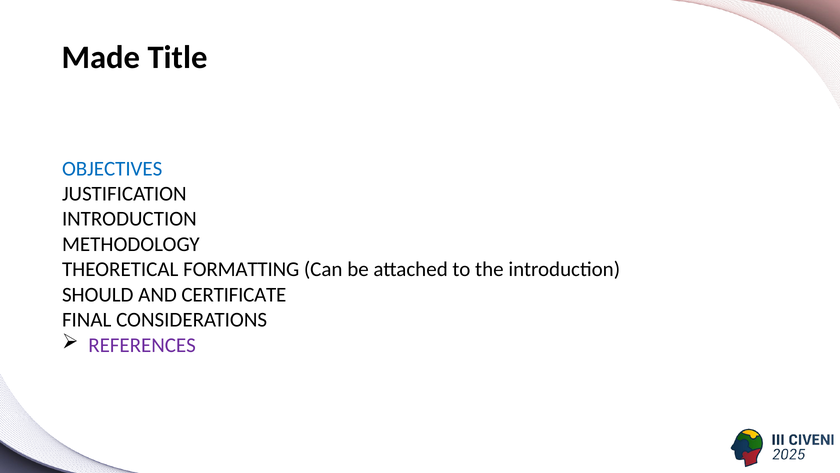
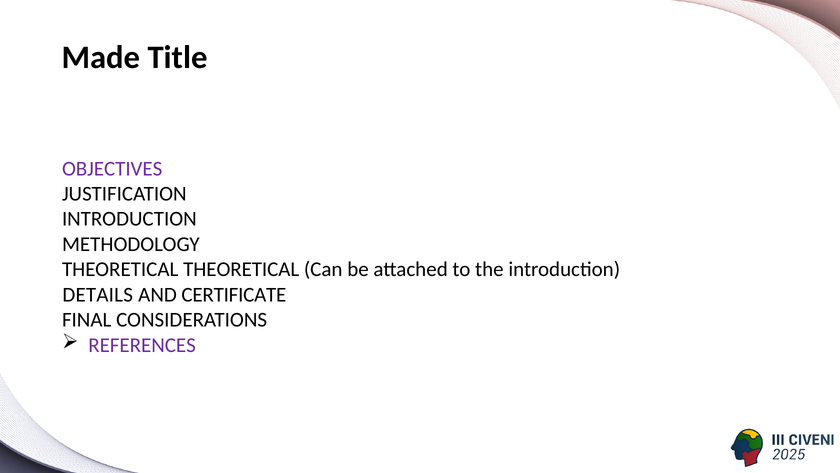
OBJECTIVES colour: blue -> purple (112, 168)
THEORETICAL FORMATTING: FORMATTING -> THEORETICAL (241, 269)
SHOULD: SHOULD -> DETAILS (98, 294)
